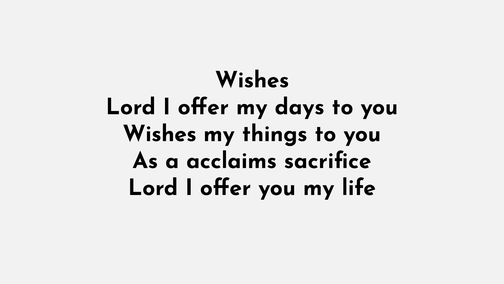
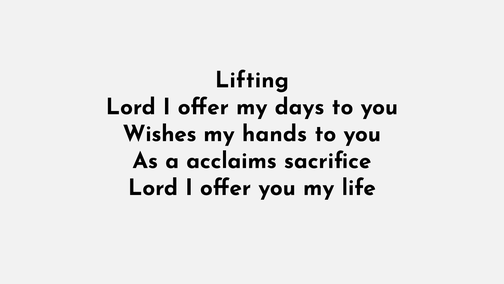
Wishes: Wishes -> Lifting (252, 80)
things: things -> hands (275, 134)
